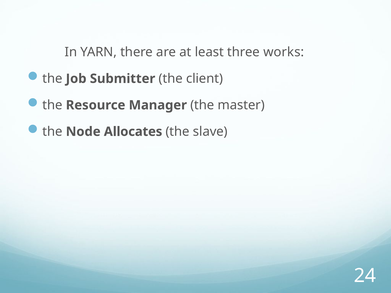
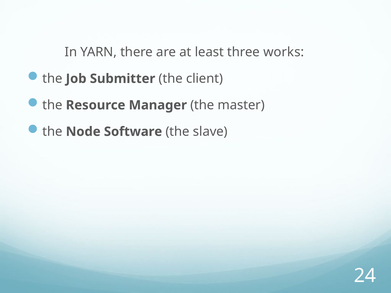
Allocates: Allocates -> Software (133, 132)
